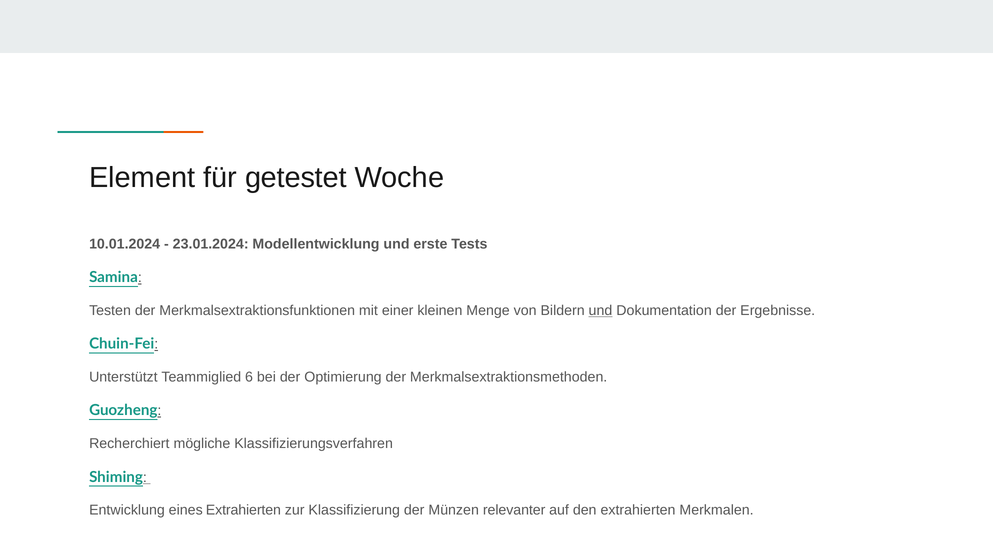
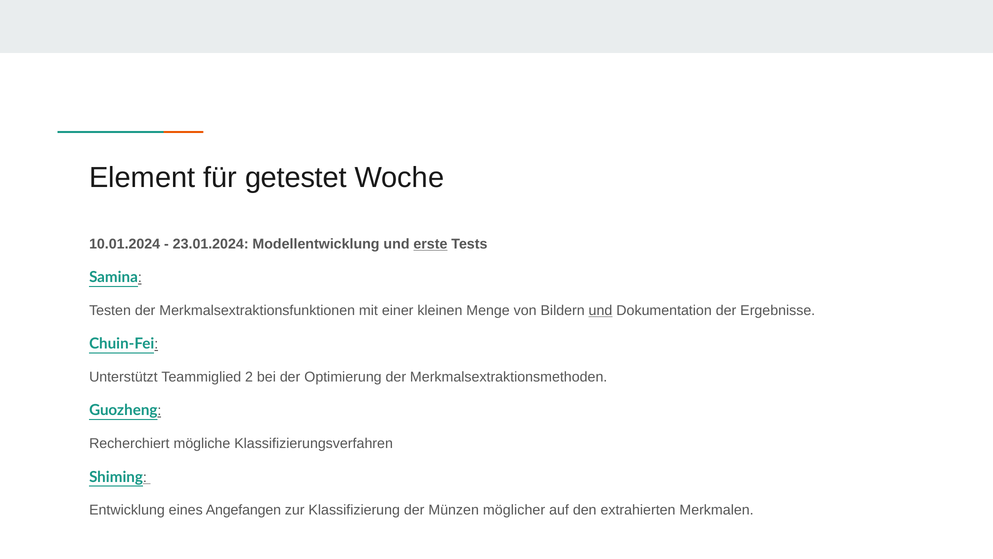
erste underline: none -> present (430, 244)
6: 6 -> 2 (249, 377)
eines Extrahierten: Extrahierten -> Angefangen (243, 510)
relevanter: relevanter -> möglicher (514, 510)
